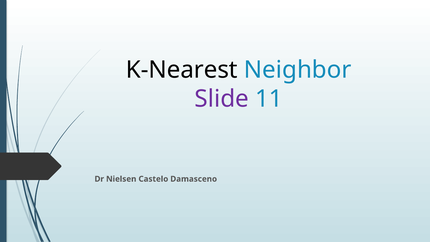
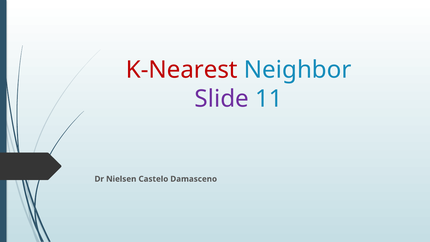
K-Nearest colour: black -> red (182, 70)
